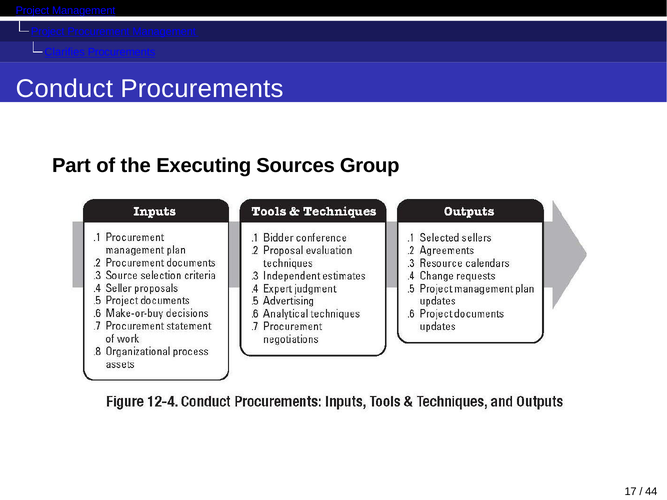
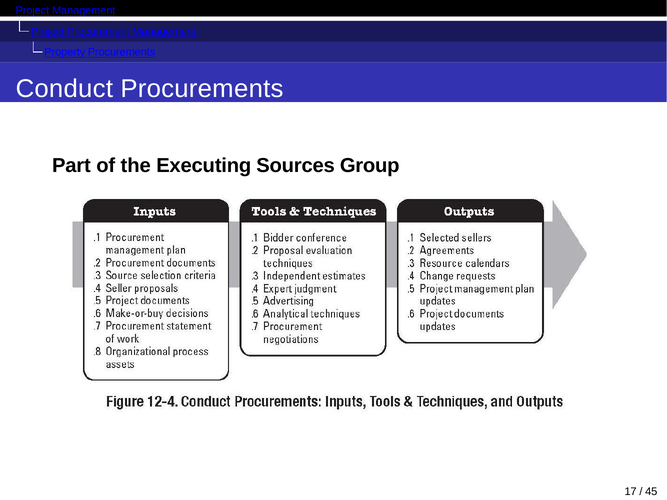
Clarifies: Clarifies -> Property (65, 52)
44: 44 -> 45 (651, 493)
